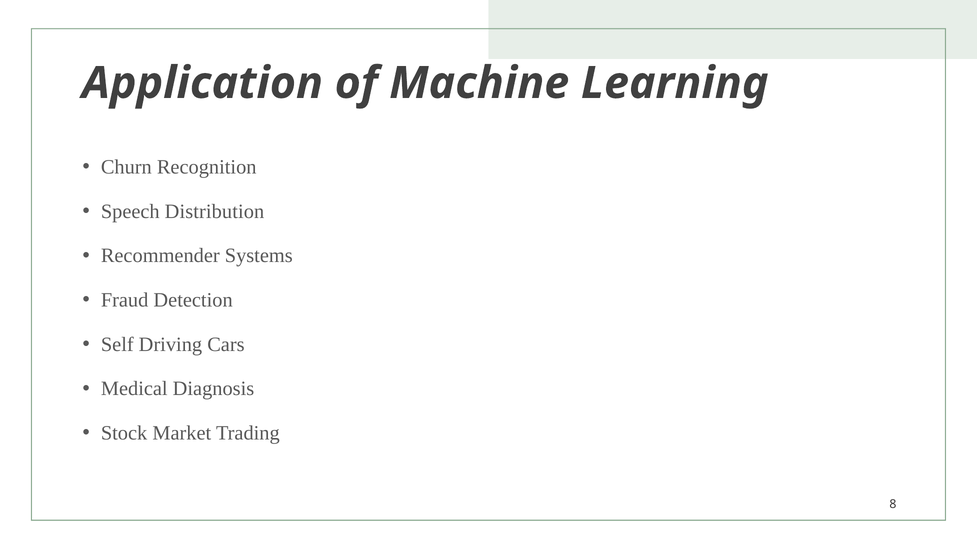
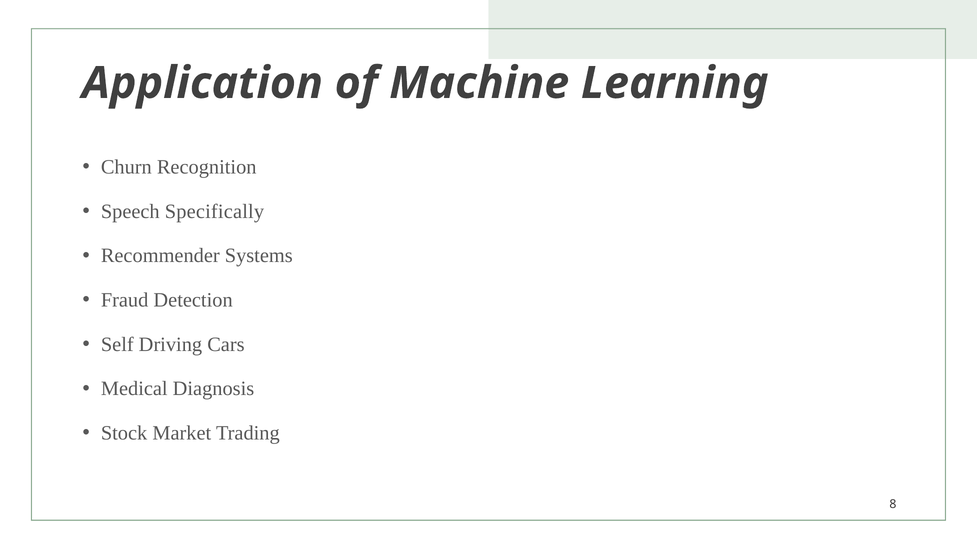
Distribution: Distribution -> Specifically (214, 212)
